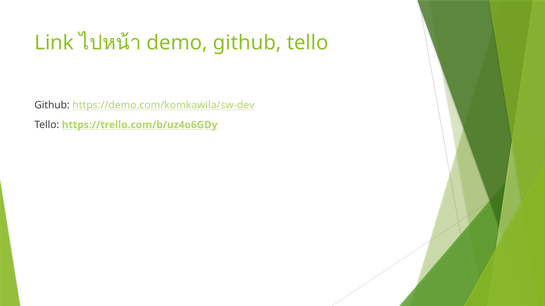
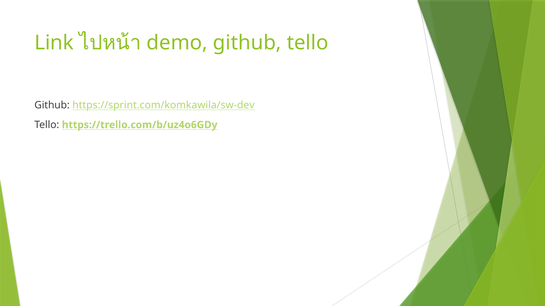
https://demo.com/komkawila/sw-dev: https://demo.com/komkawila/sw-dev -> https://sprint.com/komkawila/sw-dev (163, 105)
